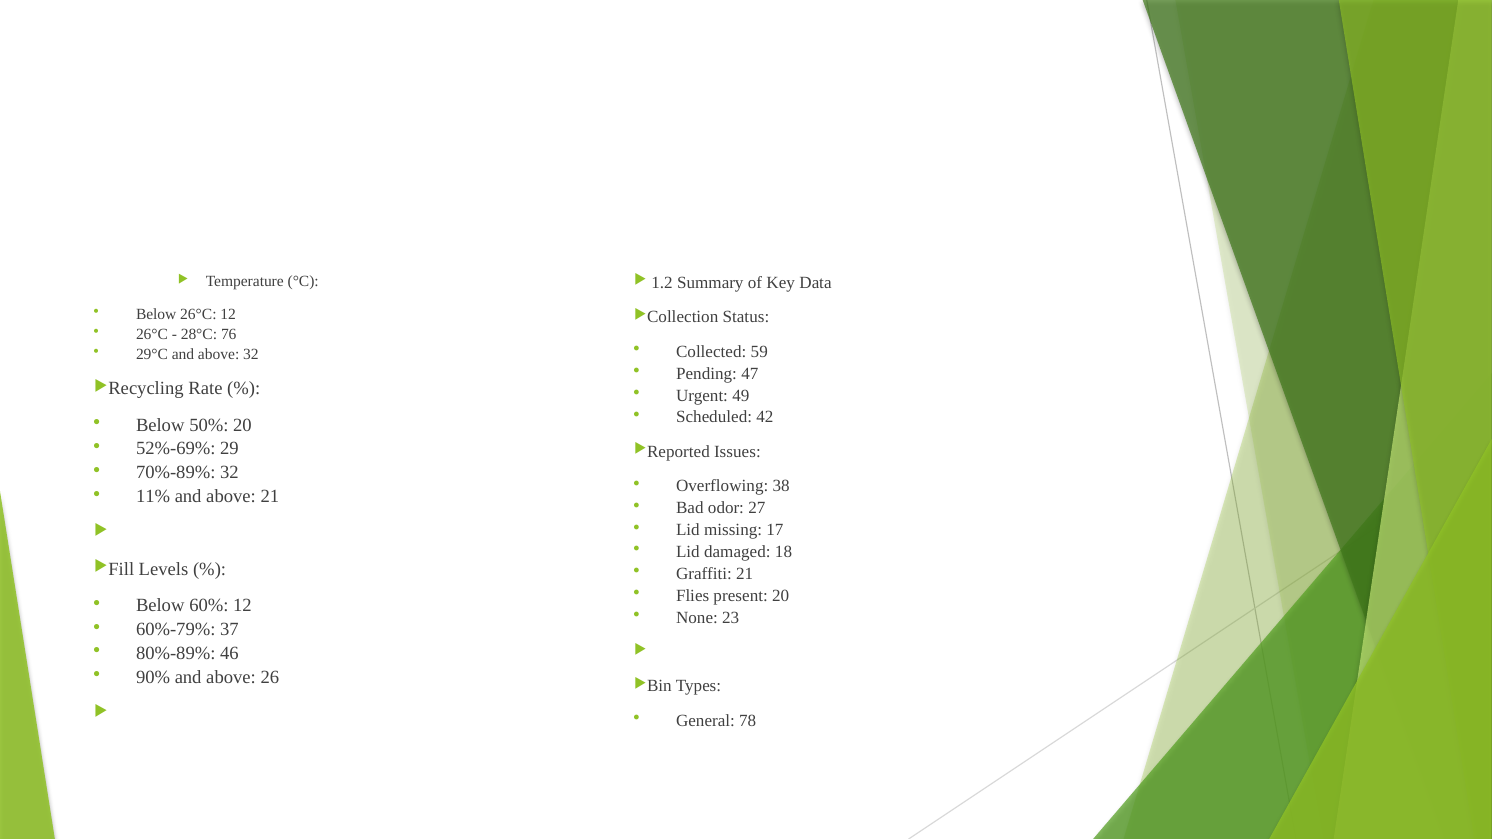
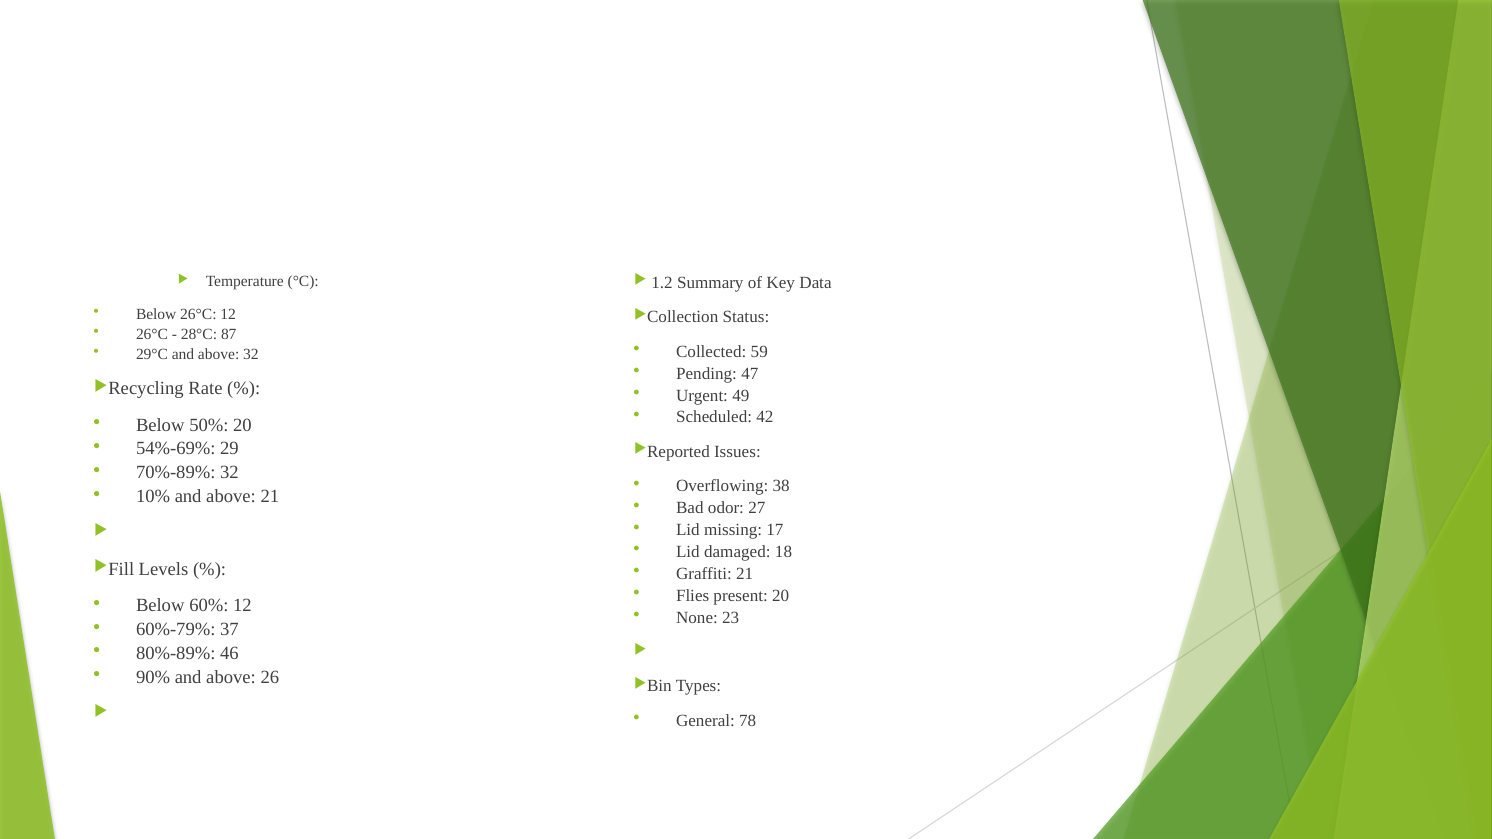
76: 76 -> 87 (229, 334)
52%-69%: 52%-69% -> 54%-69% (176, 449)
11%: 11% -> 10% (153, 497)
